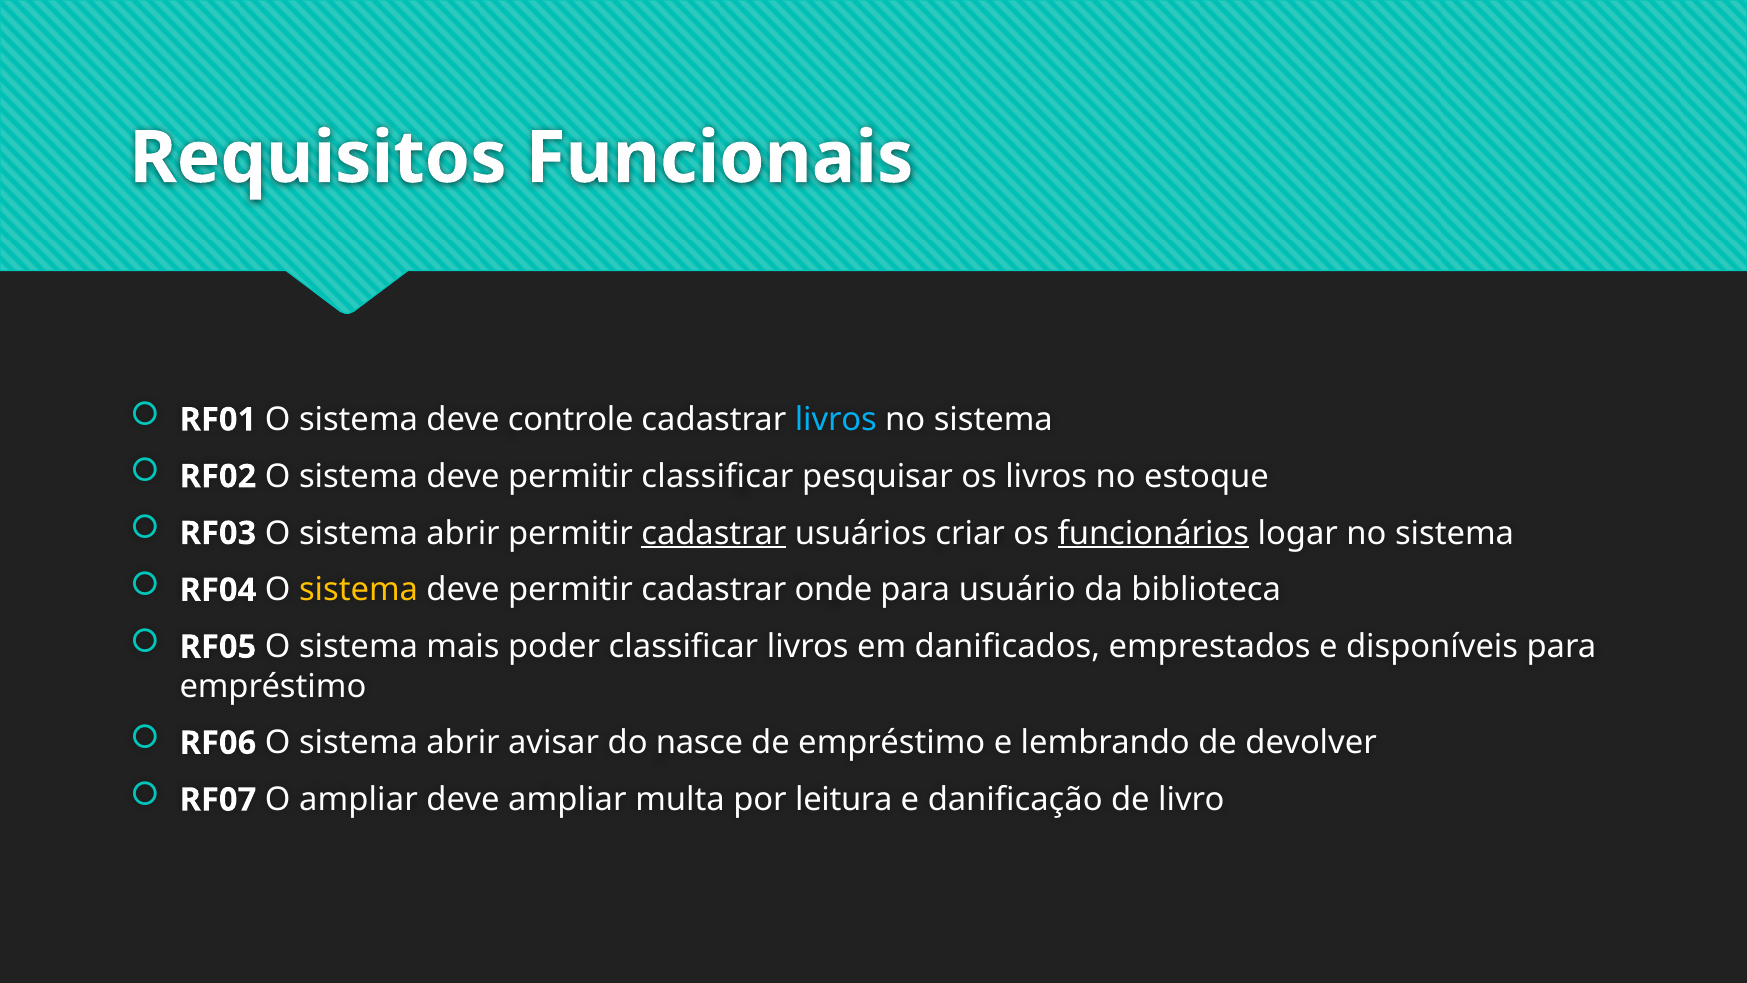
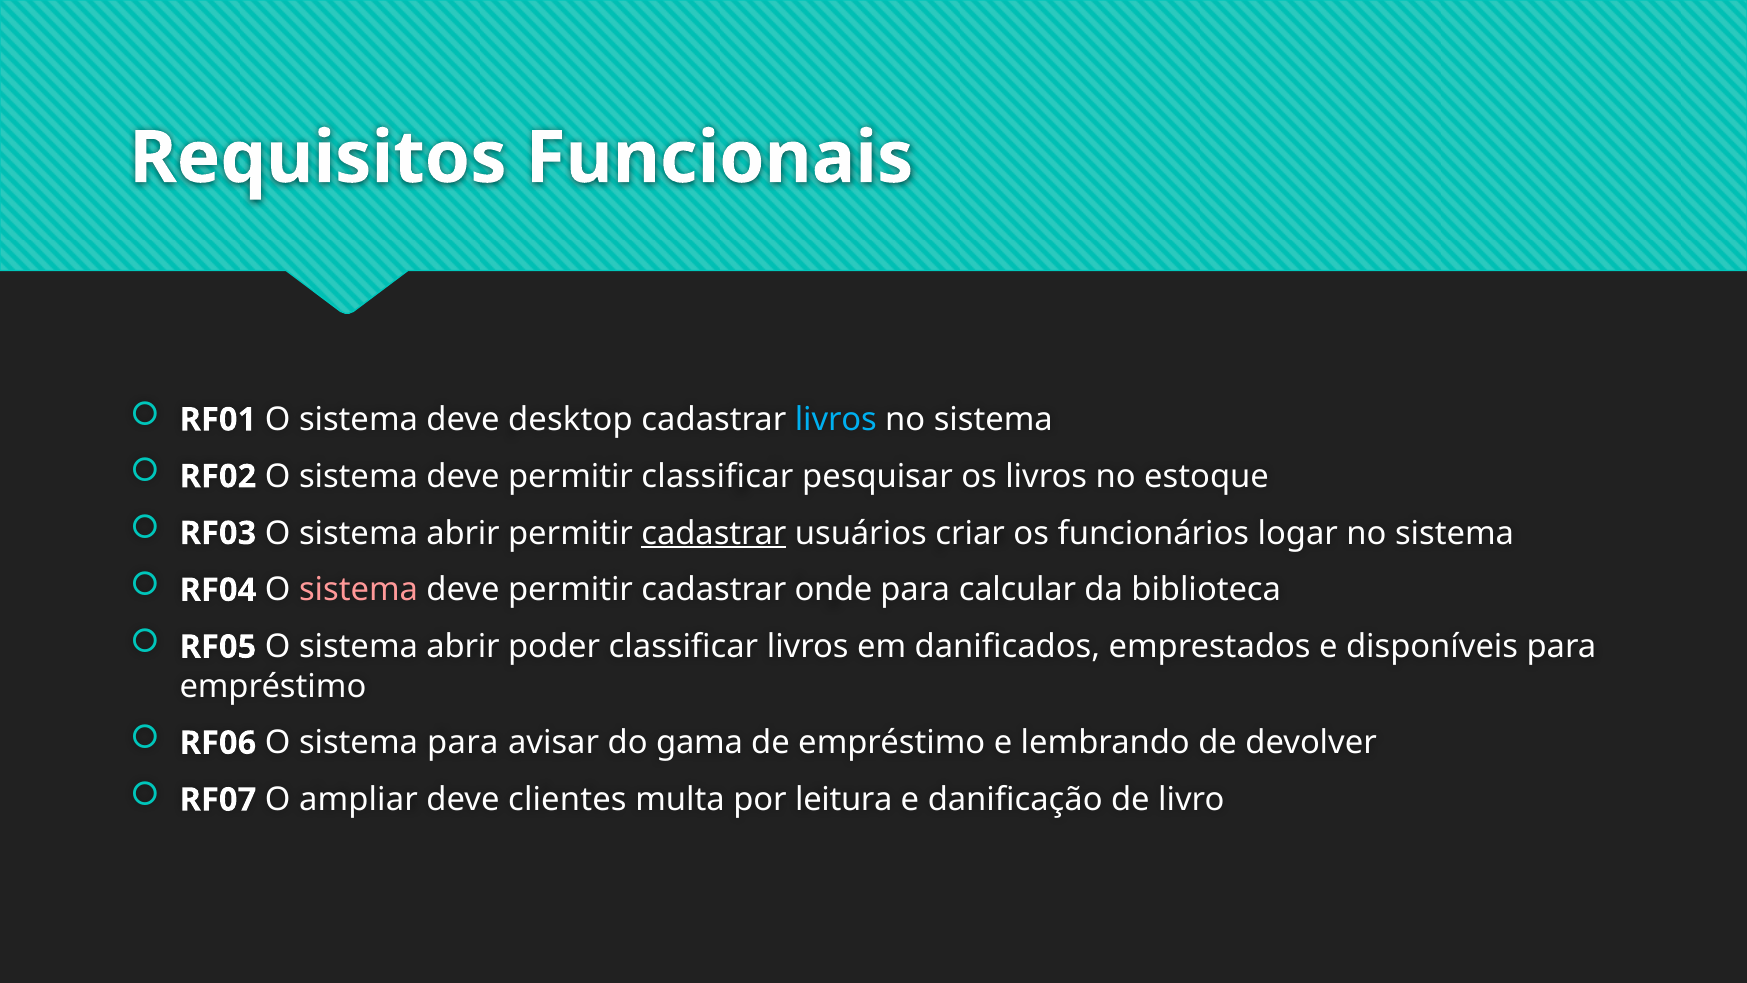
controle: controle -> desktop (570, 420)
funcionários underline: present -> none (1153, 533)
sistema colour: yellow -> pink (358, 590)
usuário: usuário -> calcular (1017, 590)
RF05 O sistema mais: mais -> abrir (463, 647)
RF06 O sistema abrir: abrir -> para (463, 743)
nasce: nasce -> gama (700, 743)
deve ampliar: ampliar -> clientes (567, 800)
